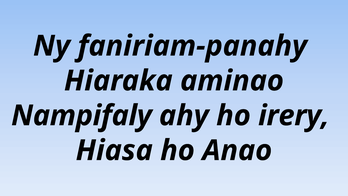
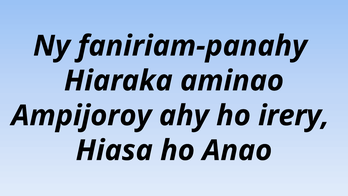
Nampifaly: Nampifaly -> Ampijoroy (81, 116)
